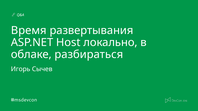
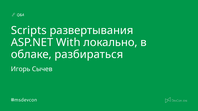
Время: Время -> Scripts (29, 31)
Host: Host -> With (68, 43)
